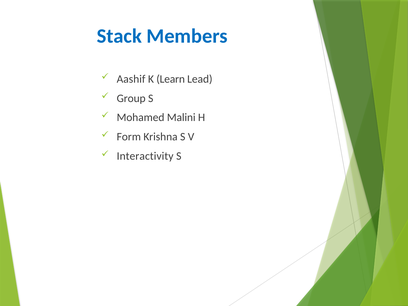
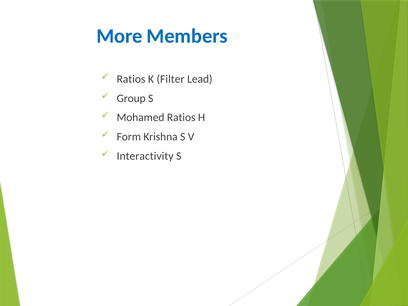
Stack: Stack -> More (119, 36)
Aashif: Aashif -> Ratios (131, 79)
Learn: Learn -> Filter (171, 79)
Mohamed Malini: Malini -> Ratios (181, 118)
